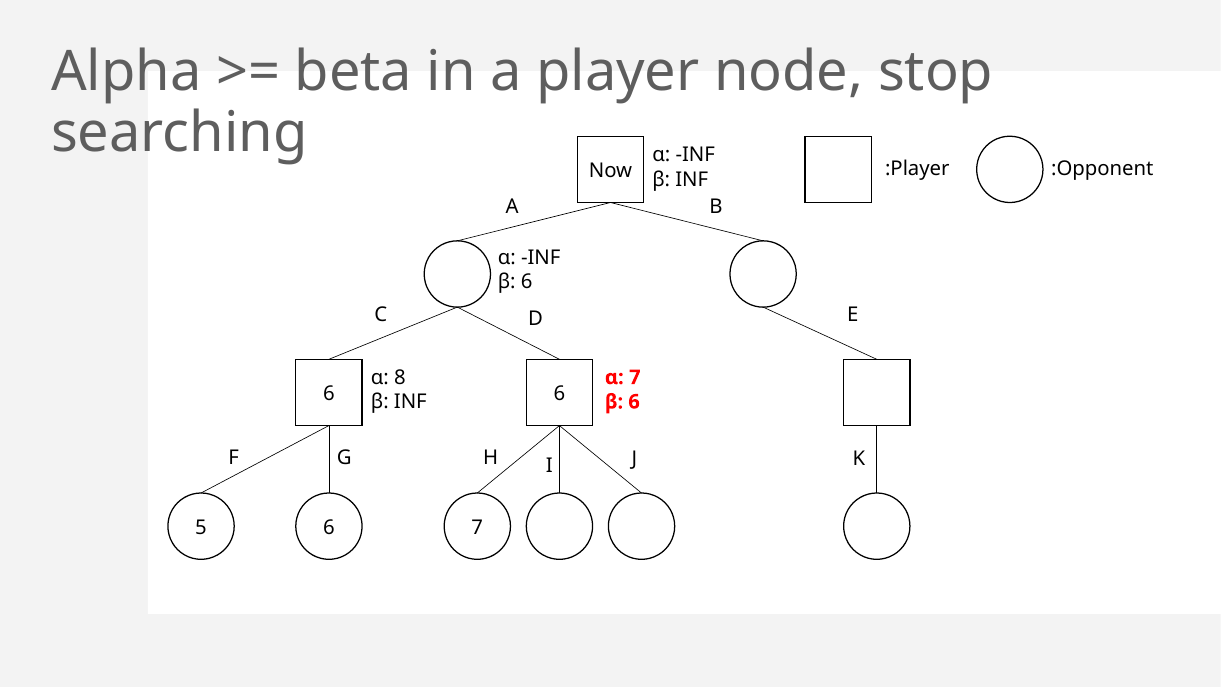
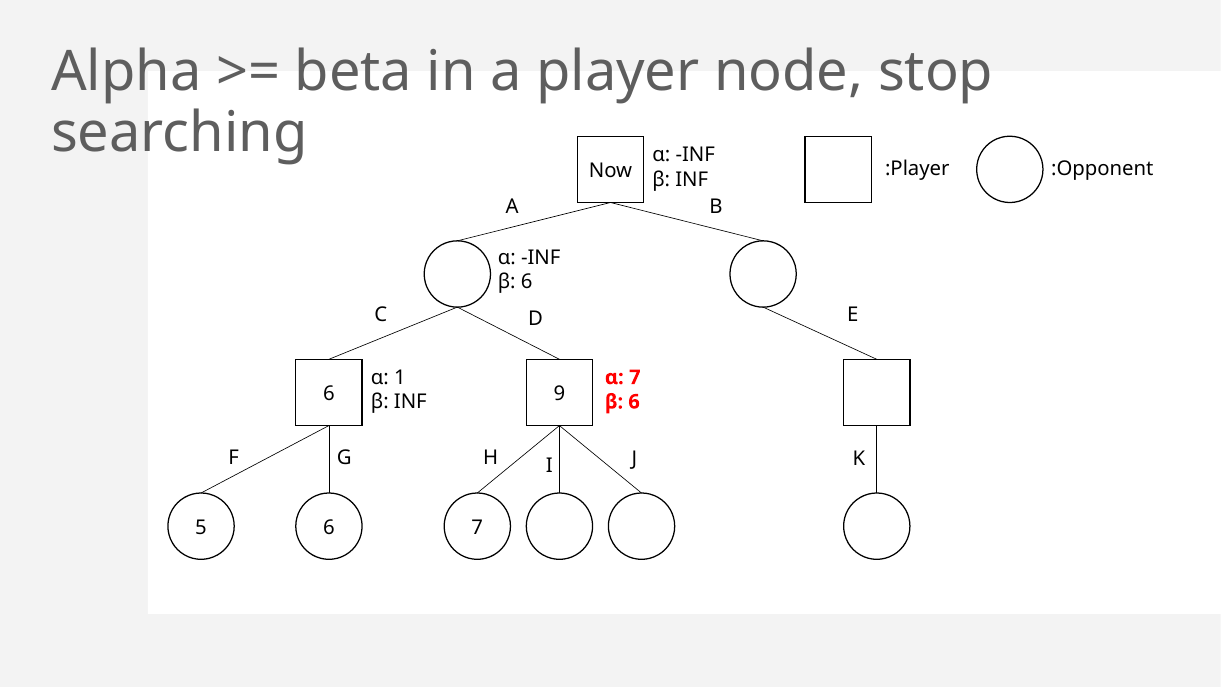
8: 8 -> 1 (400, 377)
6: 6 -> 9 (559, 394)
